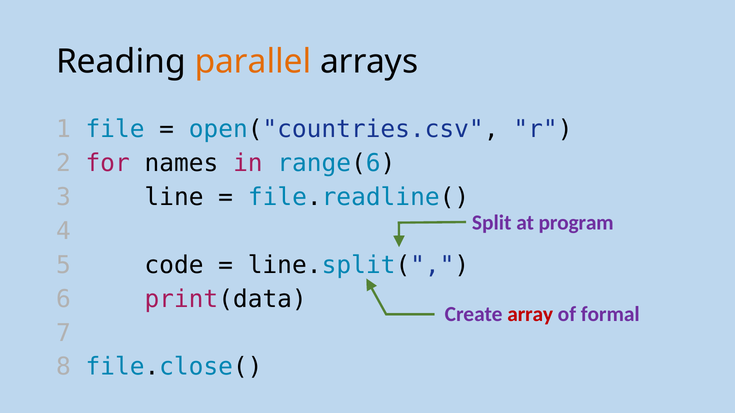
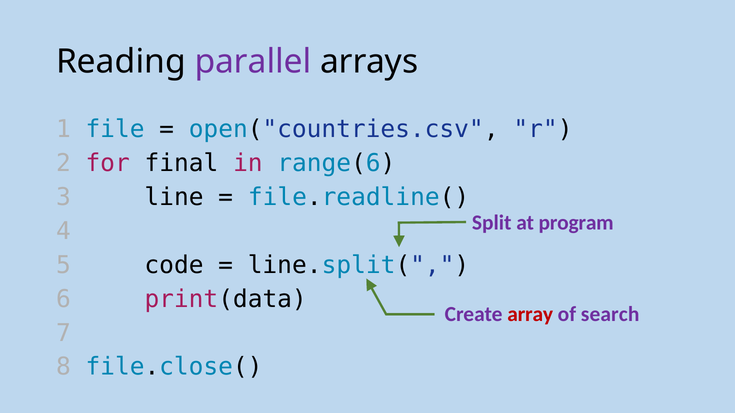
parallel colour: orange -> purple (253, 62)
names: names -> final (181, 163)
formal: formal -> search (610, 315)
